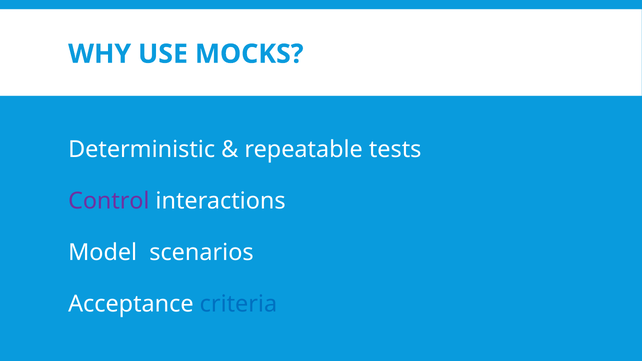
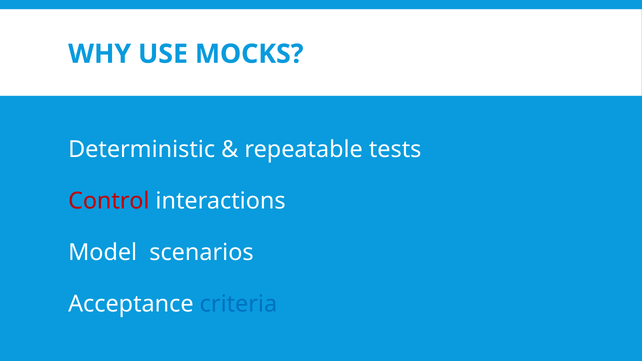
Control colour: purple -> red (109, 201)
